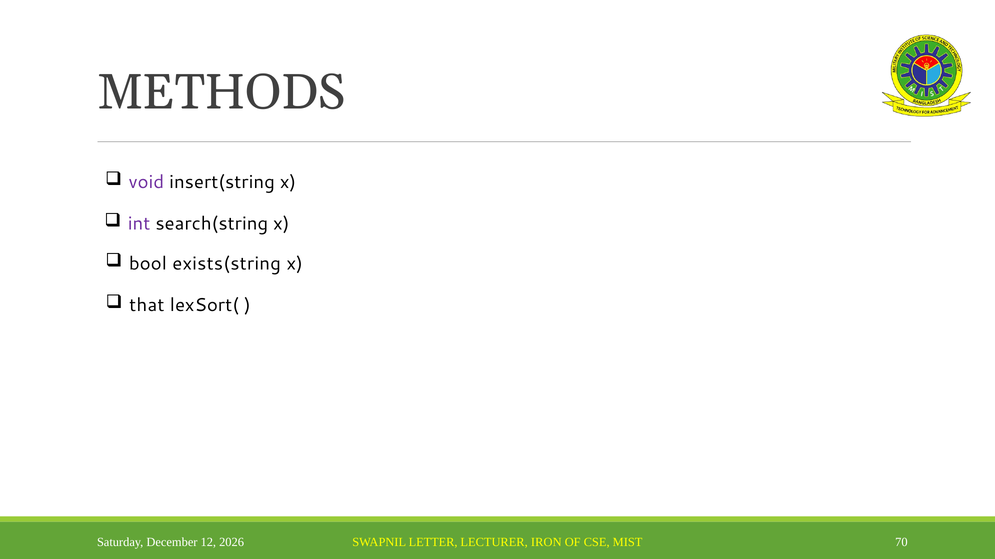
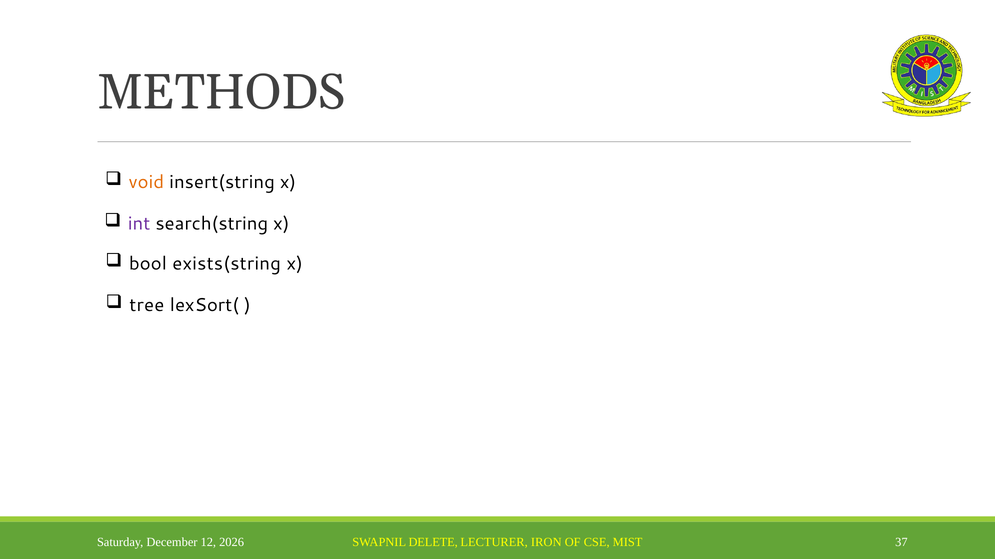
void colour: purple -> orange (146, 182)
that: that -> tree (147, 306)
LETTER: LETTER -> DELETE (433, 543)
70: 70 -> 37 (901, 543)
